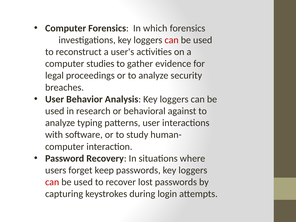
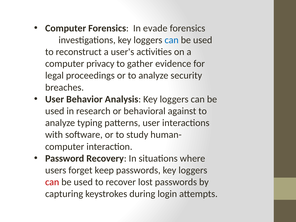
which: which -> evade (155, 28)
can colour: red -> blue (172, 40)
studies: studies -> privacy (100, 64)
